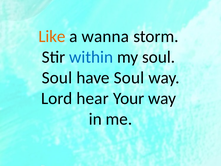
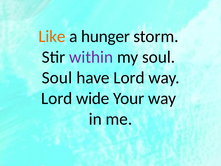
wanna: wanna -> hunger (105, 36)
within colour: blue -> purple (91, 57)
have Soul: Soul -> Lord (129, 78)
hear: hear -> wide (93, 98)
